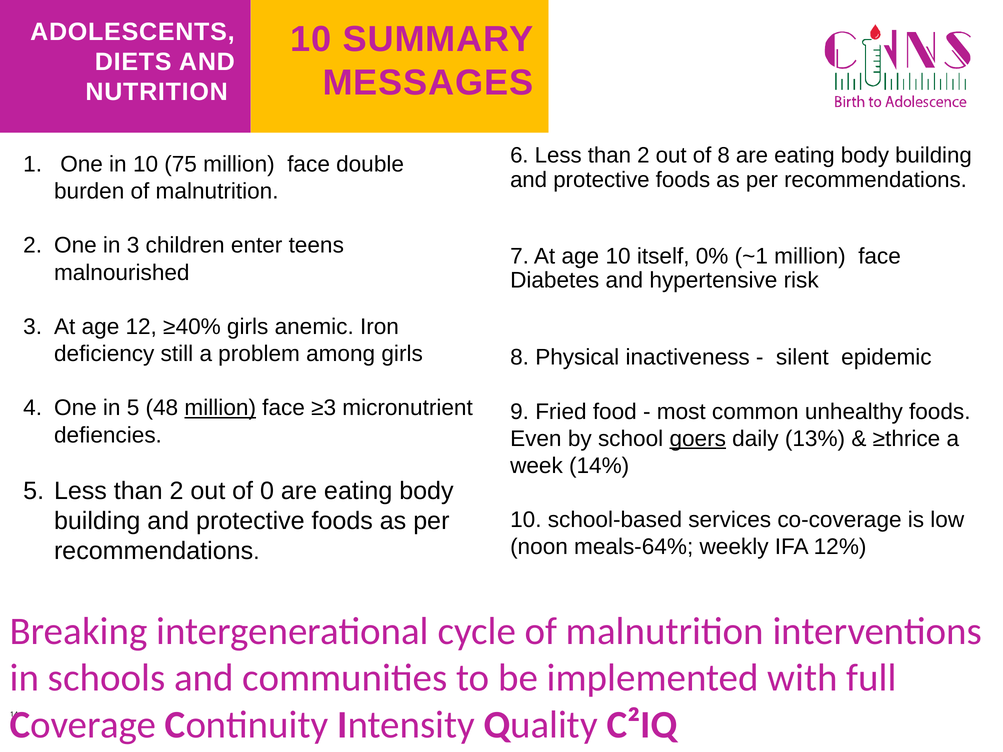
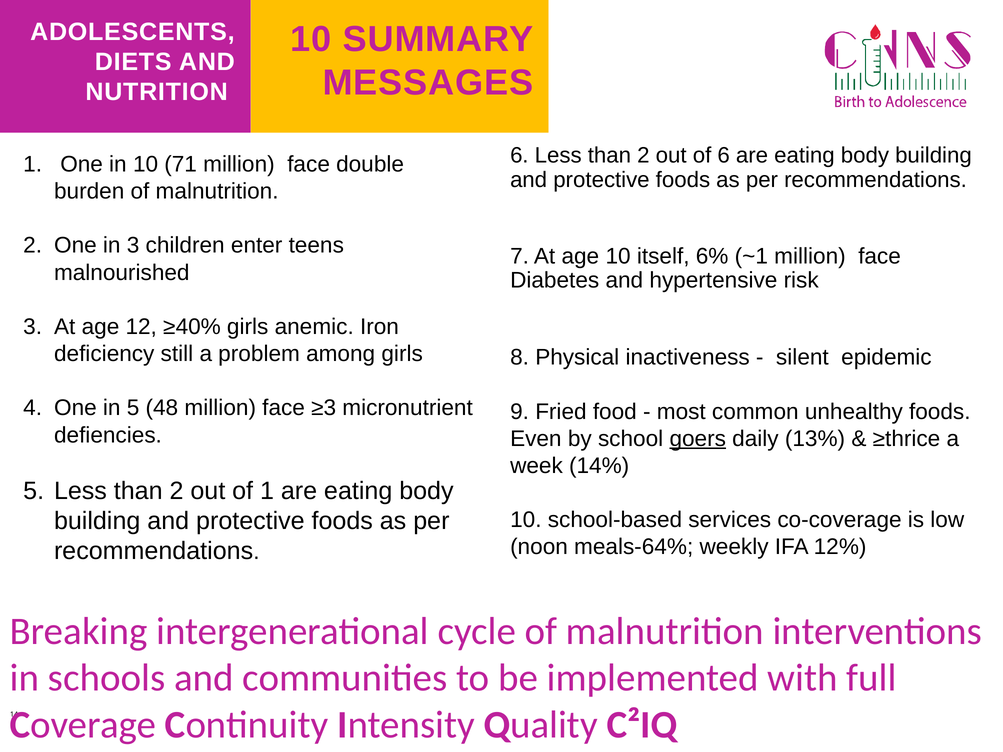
of 8: 8 -> 6 (724, 156)
75: 75 -> 71 (181, 164)
0%: 0% -> 6% (712, 256)
million underline: present -> none (220, 408)
of 0: 0 -> 1 (267, 491)
